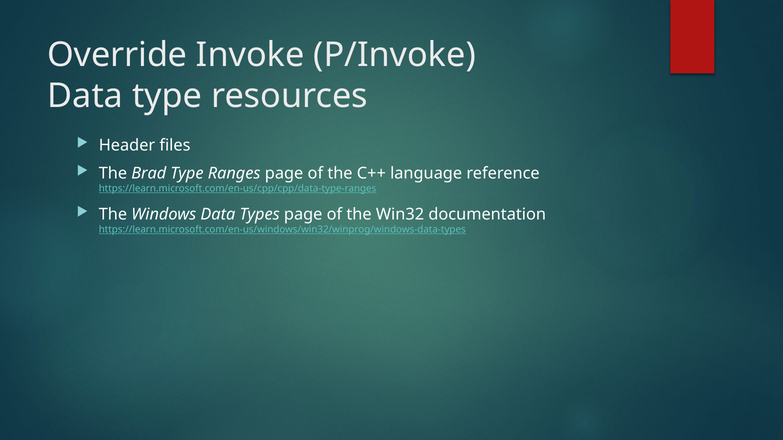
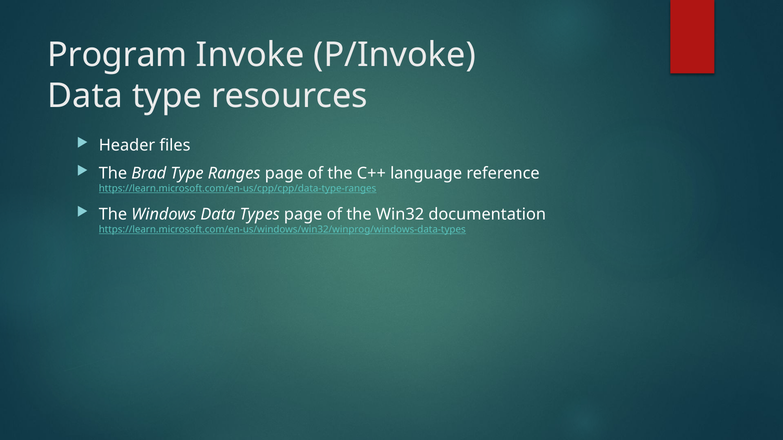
Override: Override -> Program (117, 55)
